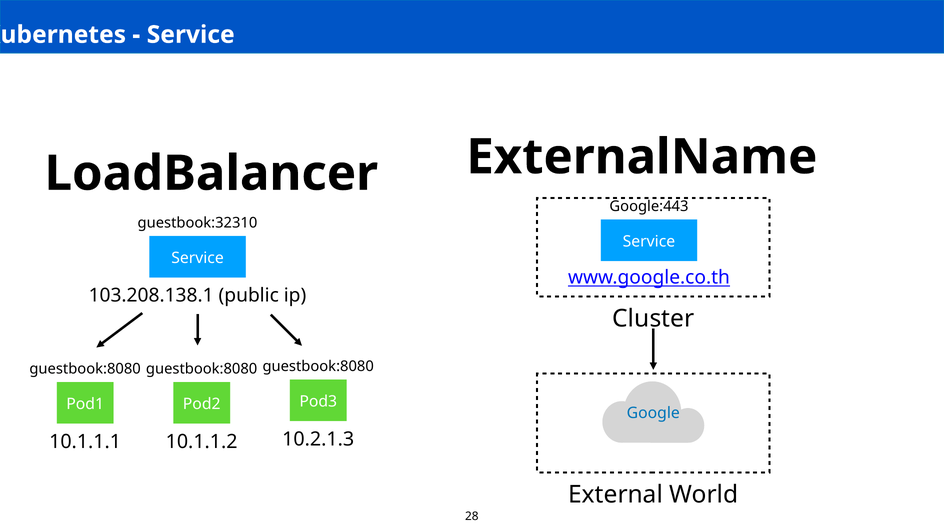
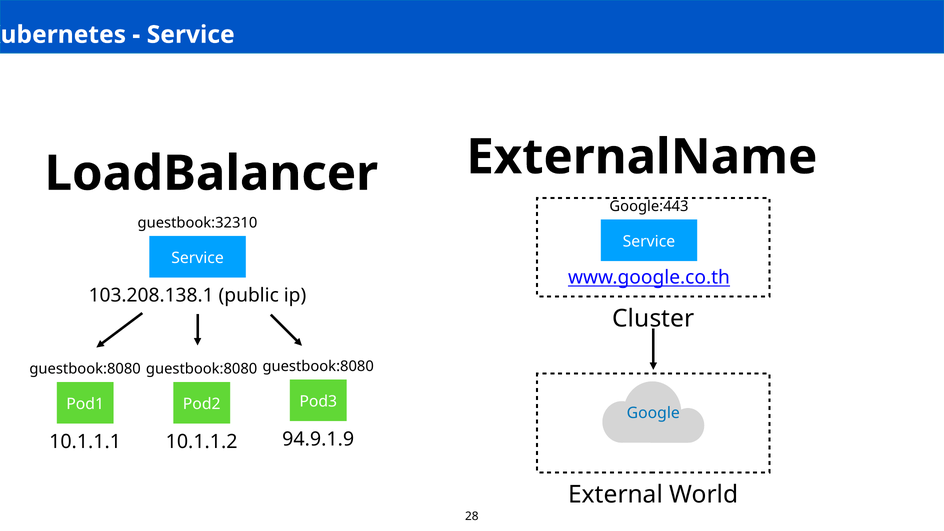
10.2.1.3: 10.2.1.3 -> 94.9.1.9 (318, 439)
